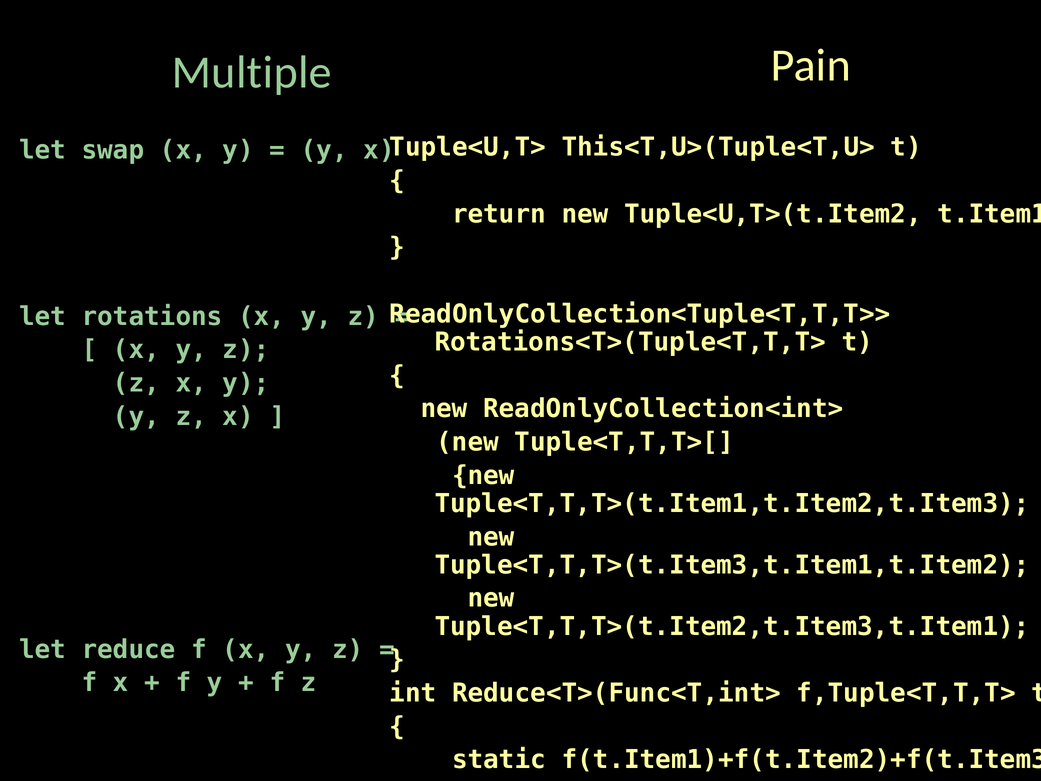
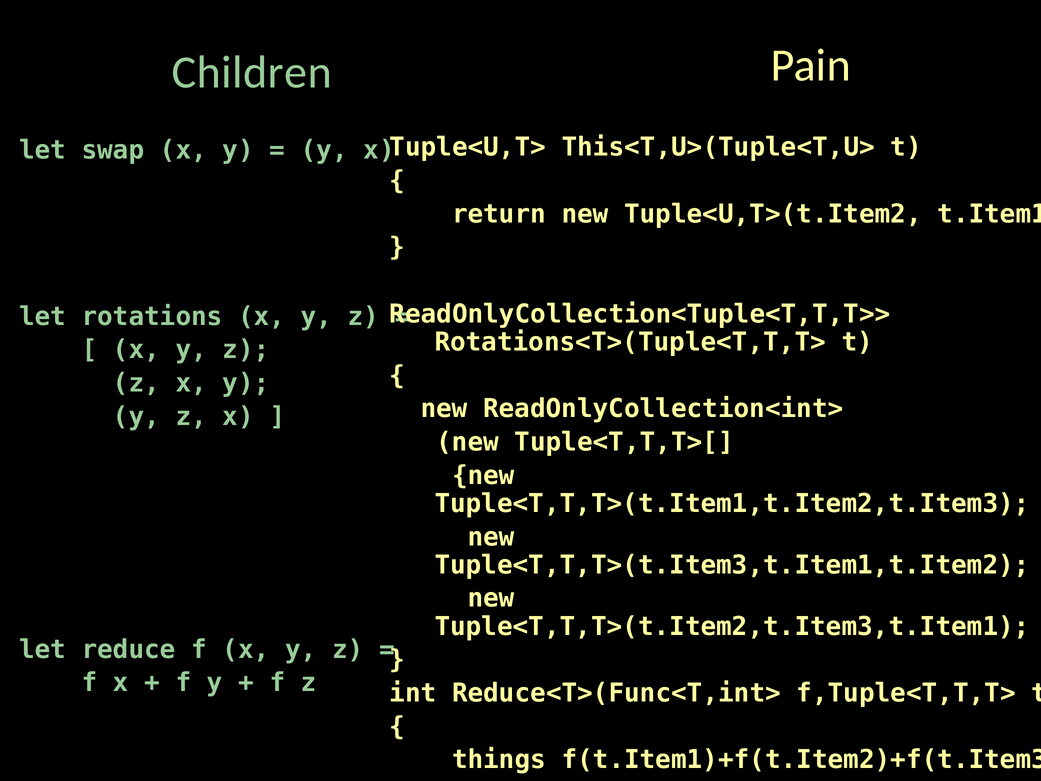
Multiple: Multiple -> Children (252, 72)
static: static -> things (499, 760)
